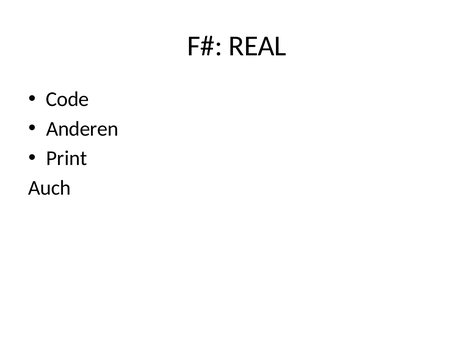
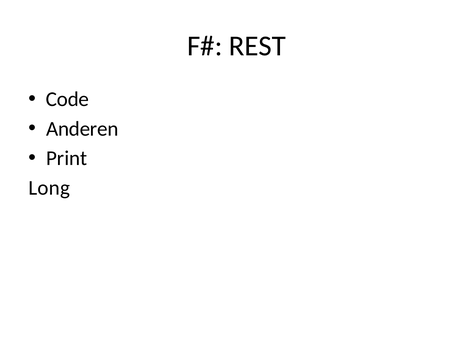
REAL: REAL -> REST (257, 46)
Auch: Auch -> Long (49, 188)
